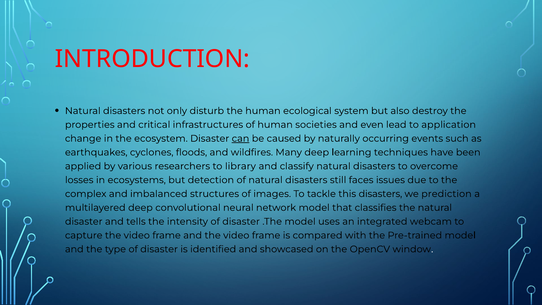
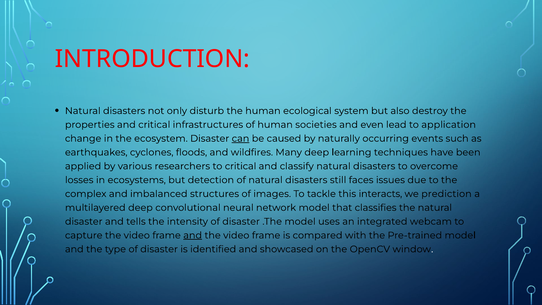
to library: library -> critical (241, 166)
this disasters: disasters -> interacts (380, 194)
and underline: none -> present (193, 235)
